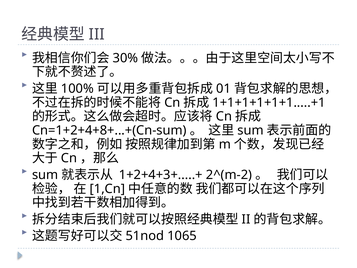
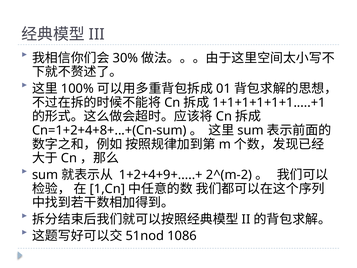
1+2+4+3+.....+: 1+2+4+3+.....+ -> 1+2+4+9+.....+ (161, 175)
1065: 1065 -> 1086 (182, 236)
